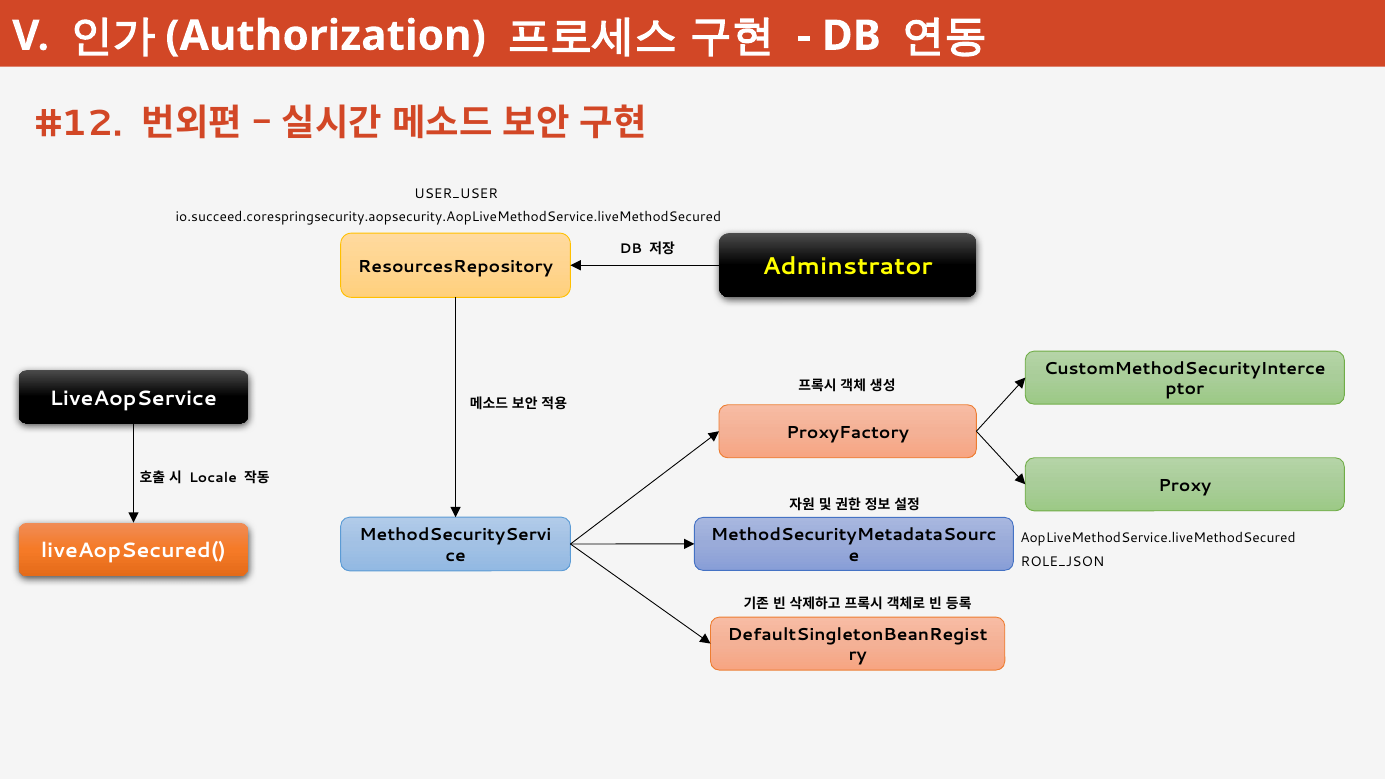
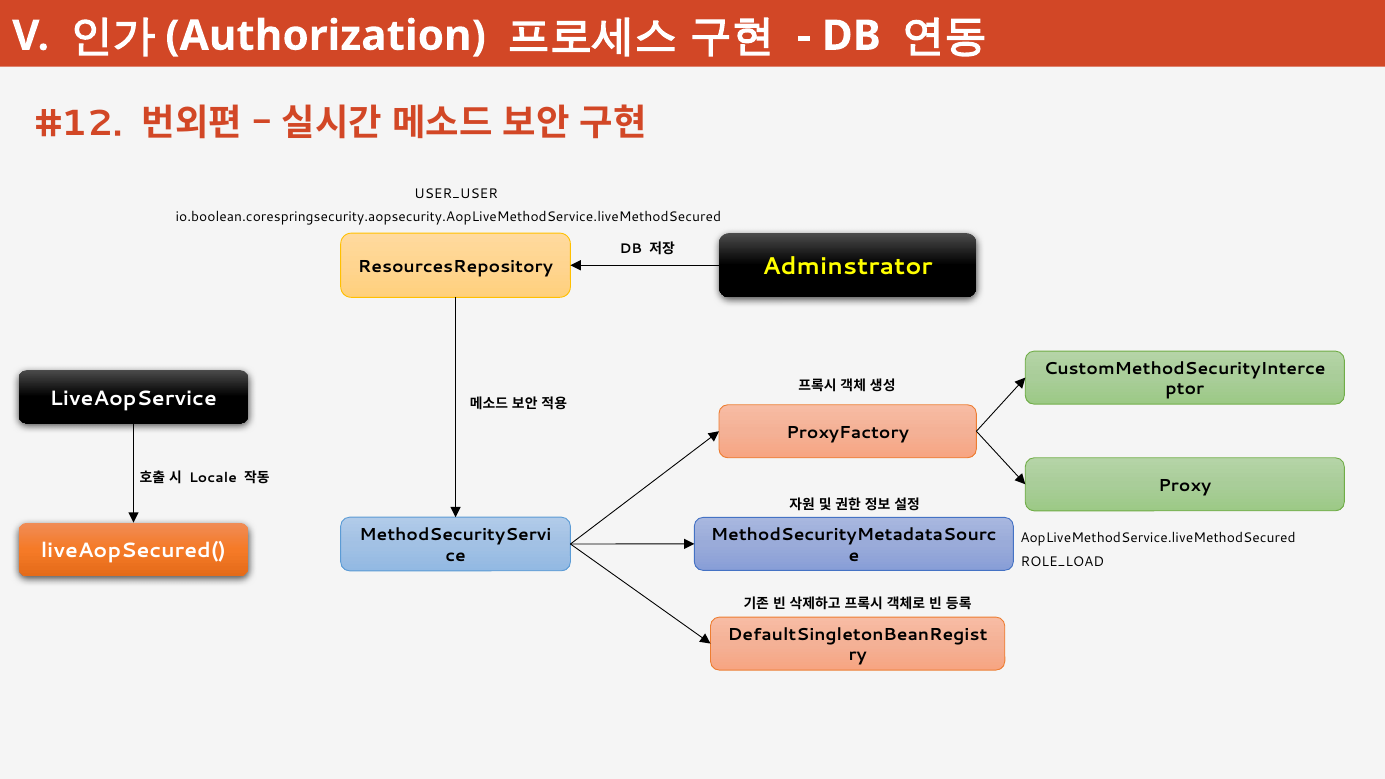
io.succeed.corespringsecurity.aopsecurity.AopLiveMethodService.liveMethodSecured: io.succeed.corespringsecurity.aopsecurity.AopLiveMethodService.liveMethodSecured -> io.boolean.corespringsecurity.aopsecurity.AopLiveMethodService.liveMethodSecured (448, 217)
ROLE_JSON: ROLE_JSON -> ROLE_LOAD (1062, 562)
